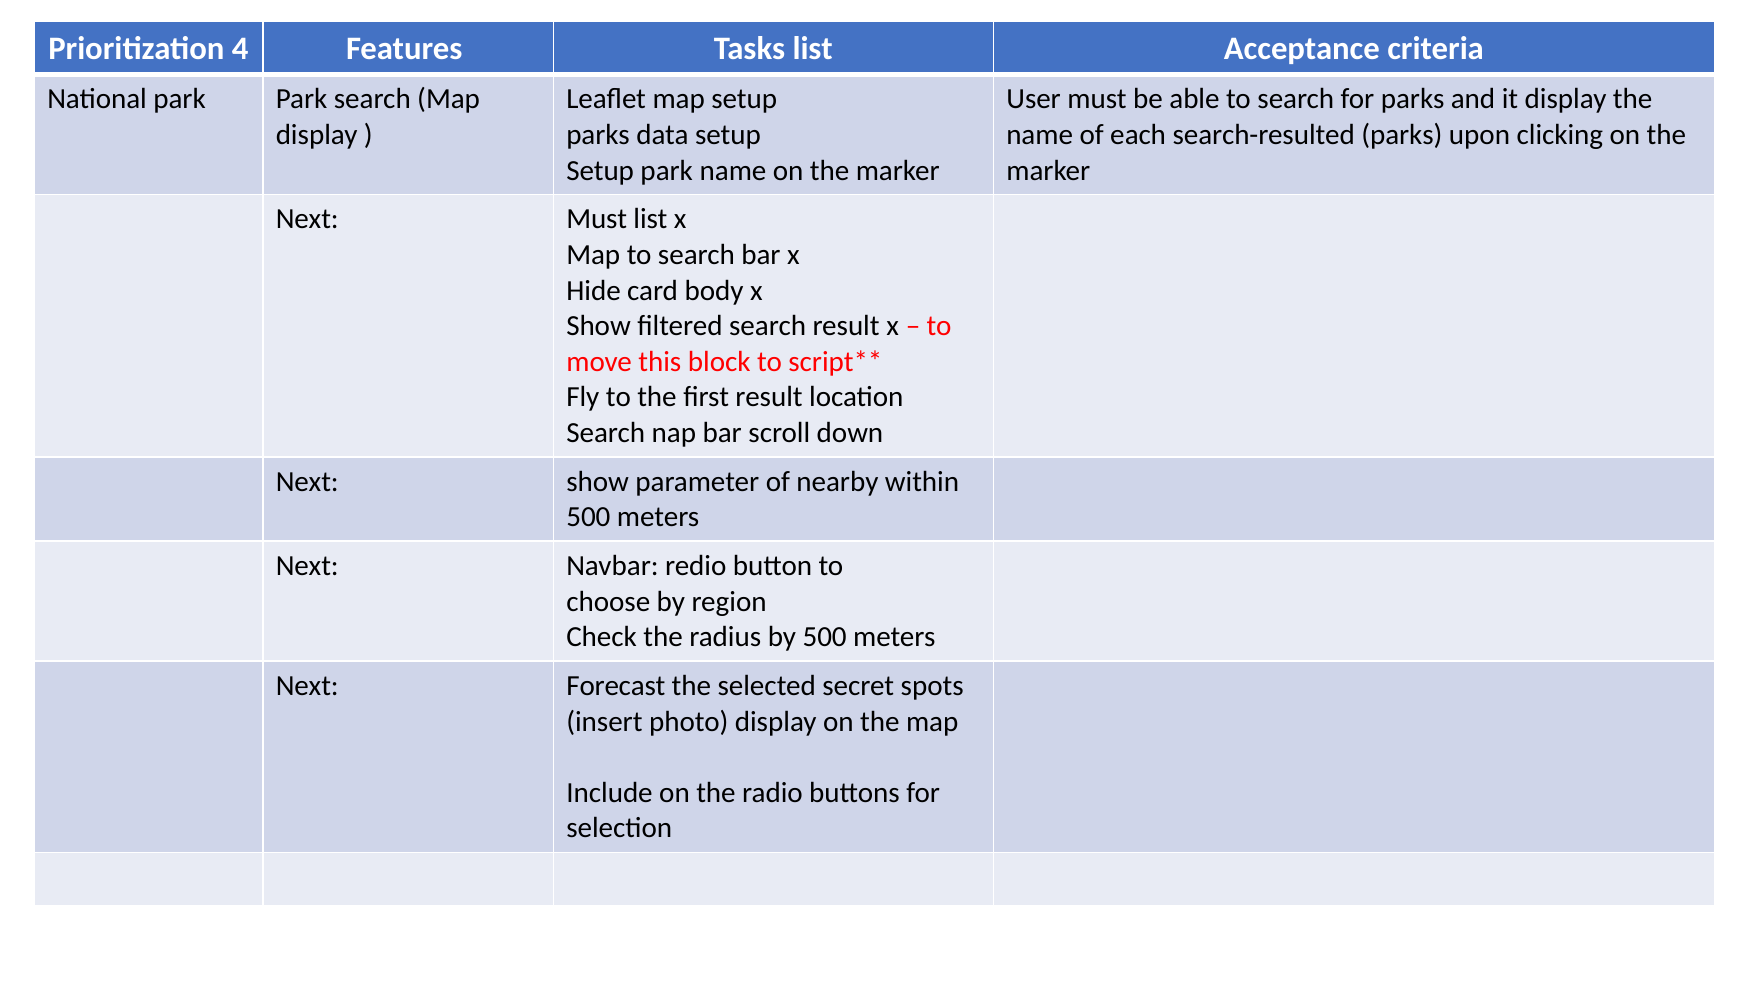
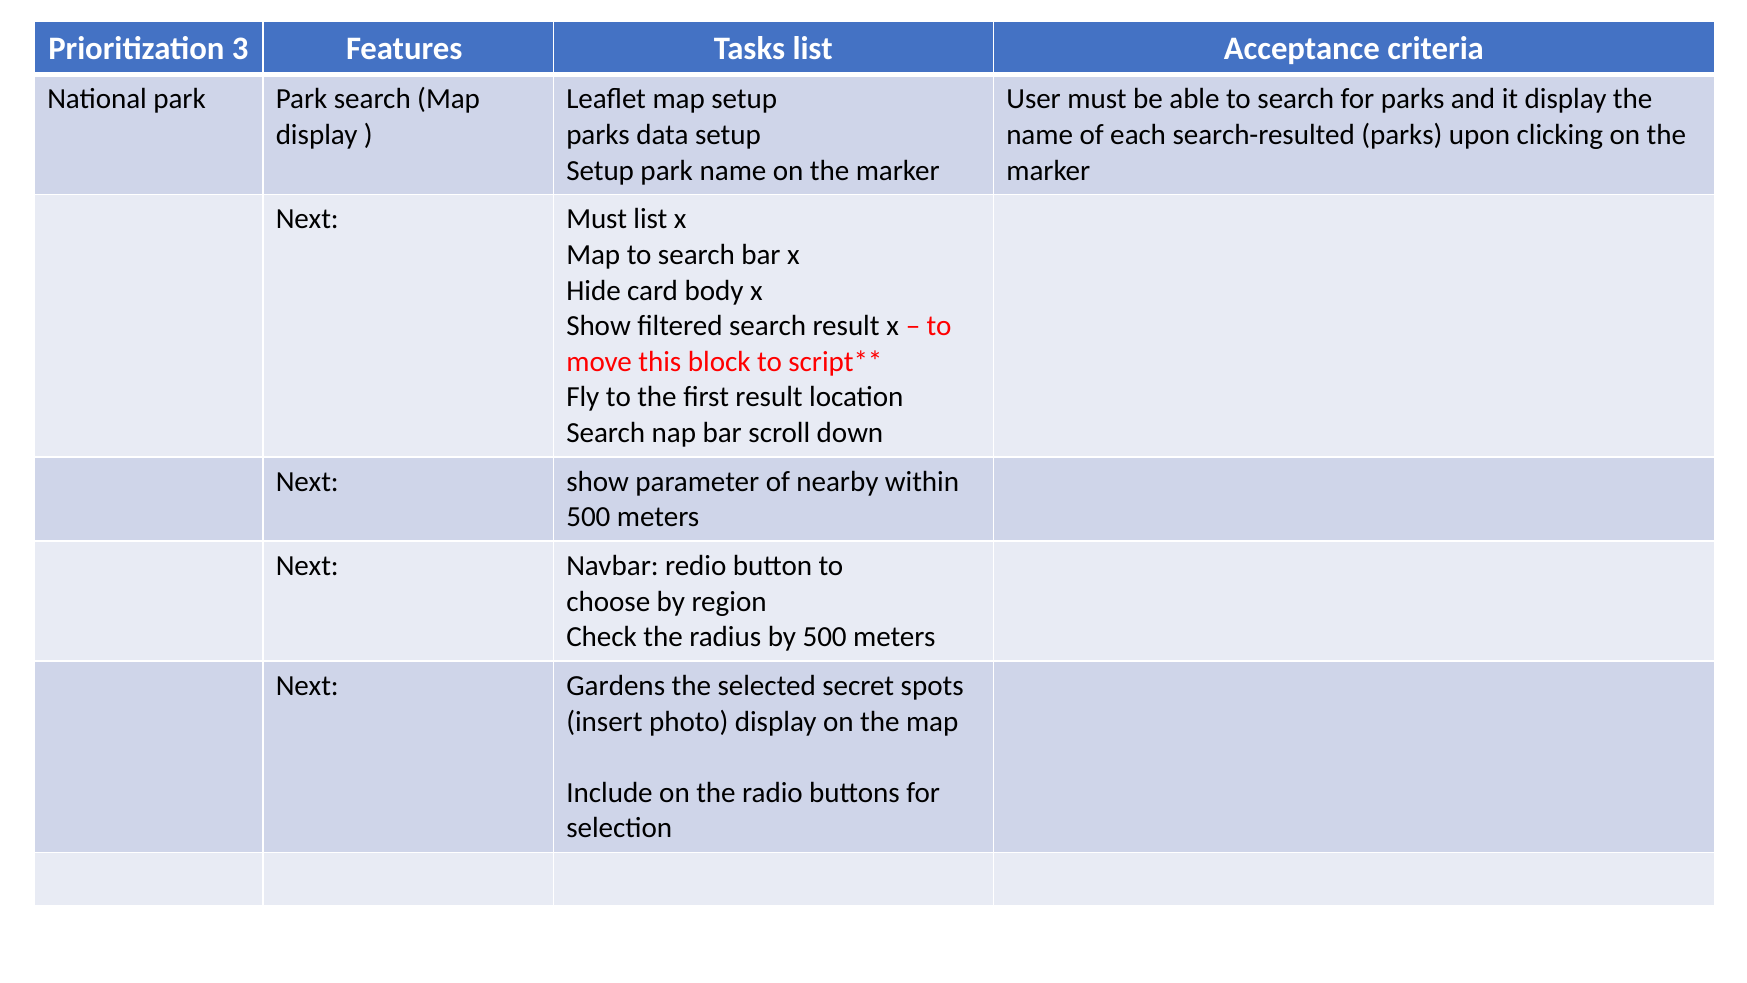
4: 4 -> 3 (240, 48)
Forecast: Forecast -> Gardens (616, 686)
